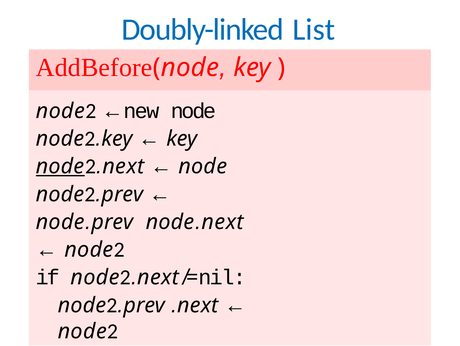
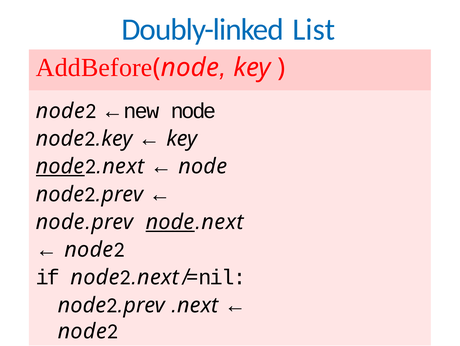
node underline: none -> present (170, 221)
